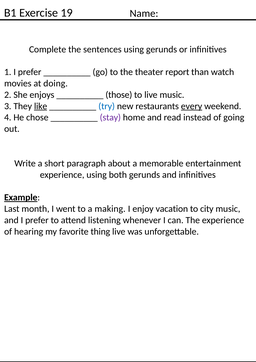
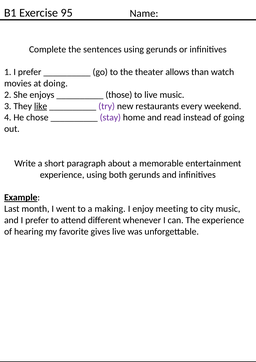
19: 19 -> 95 (67, 13)
report: report -> allows (177, 72)
try colour: blue -> purple (107, 106)
every underline: present -> none (192, 106)
vacation: vacation -> meeting (172, 209)
listening: listening -> different (104, 221)
thing: thing -> gives (100, 232)
